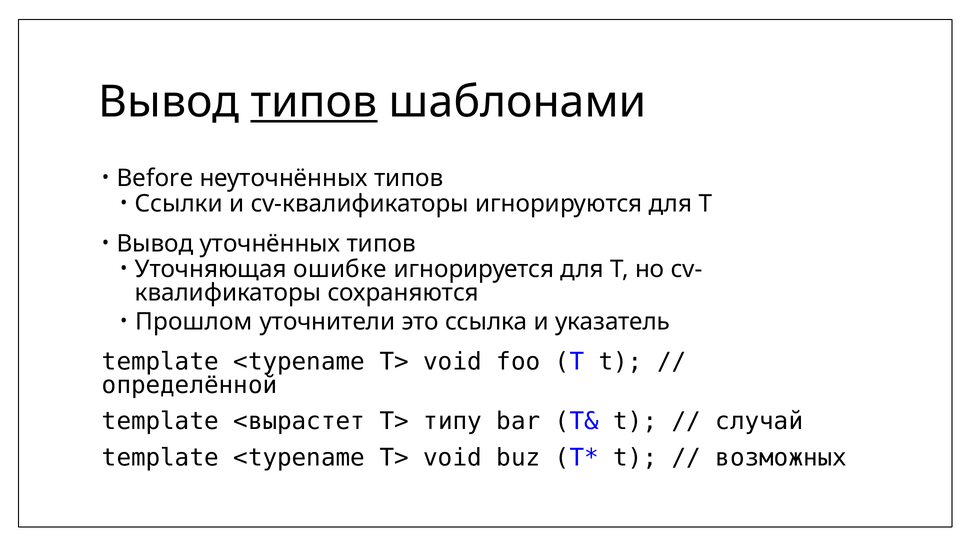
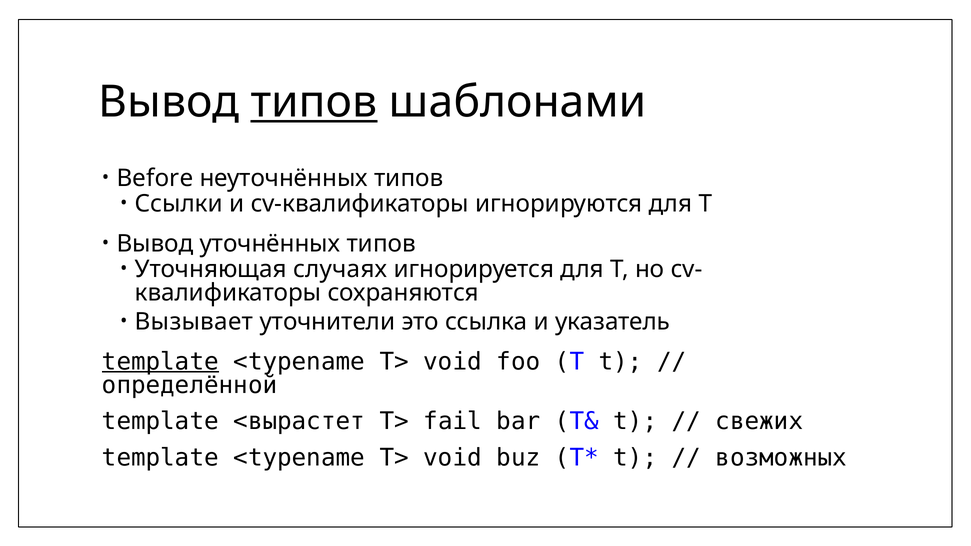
ошибке: ошибке -> случаях (340, 269)
Прошлом: Прошлом -> Вызывает (194, 322)
template underline: none -> present (160, 362)
типу: типу -> fail (453, 422)
случай: случай -> свежих (759, 422)
